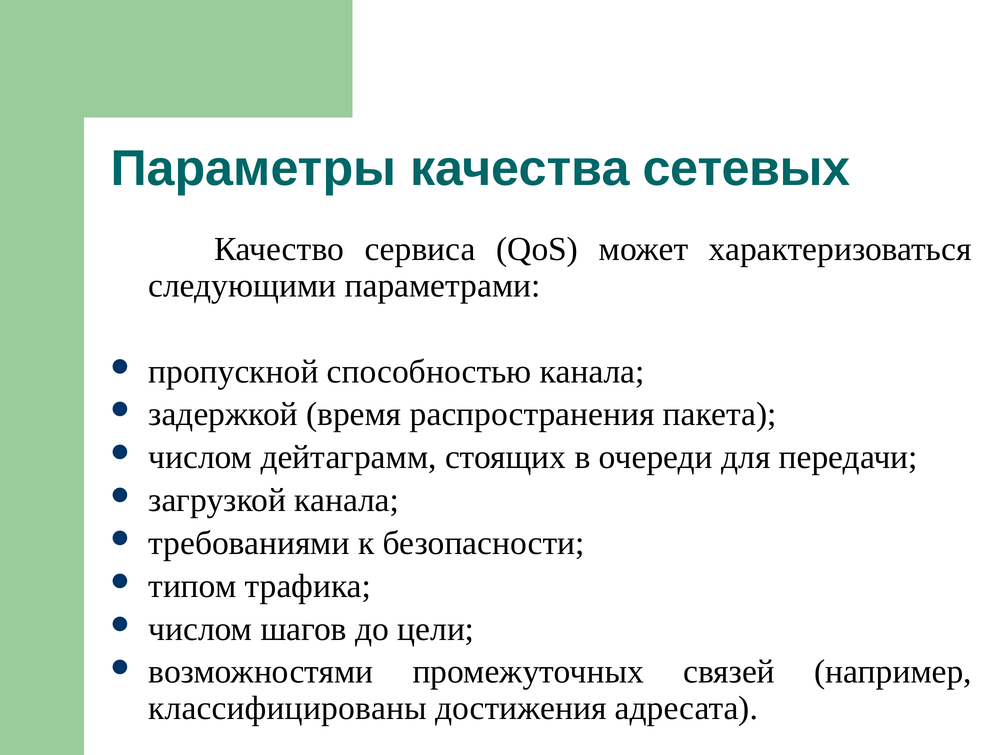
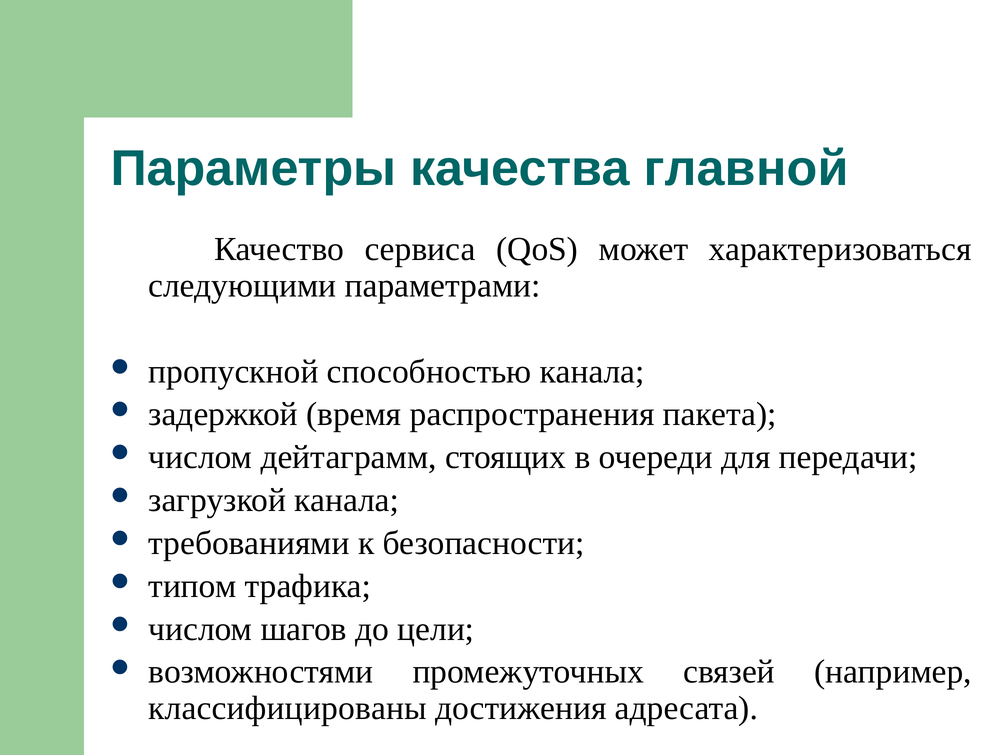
сетевых: сетевых -> главной (746, 169)
